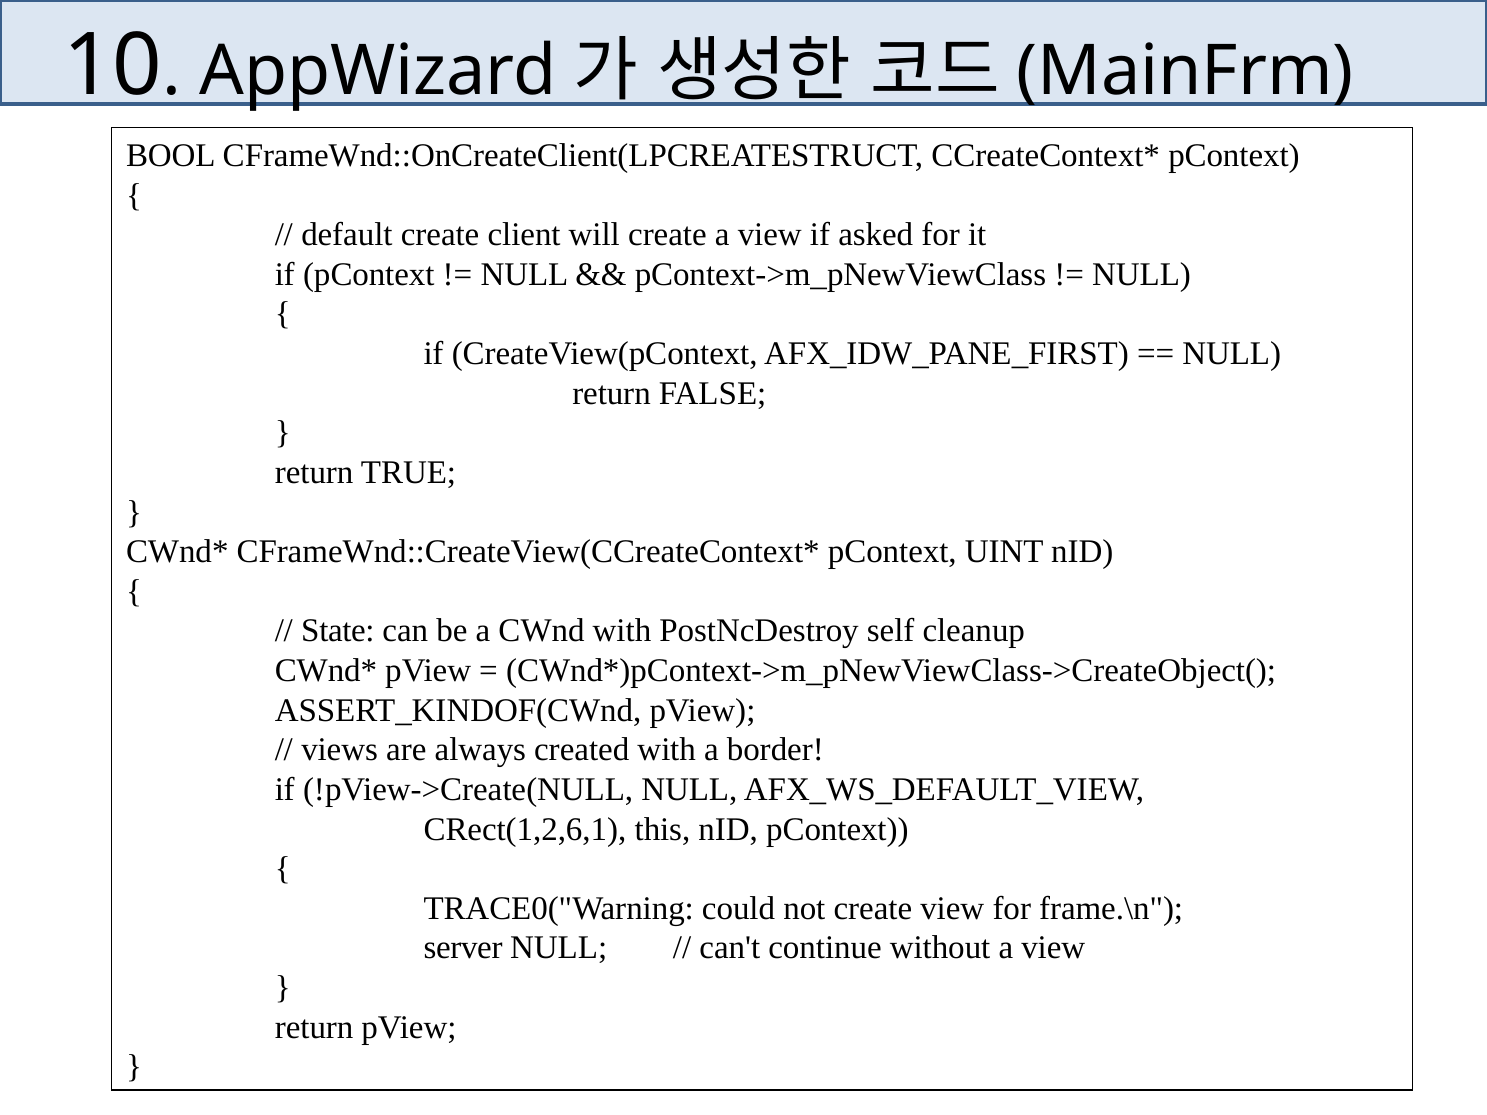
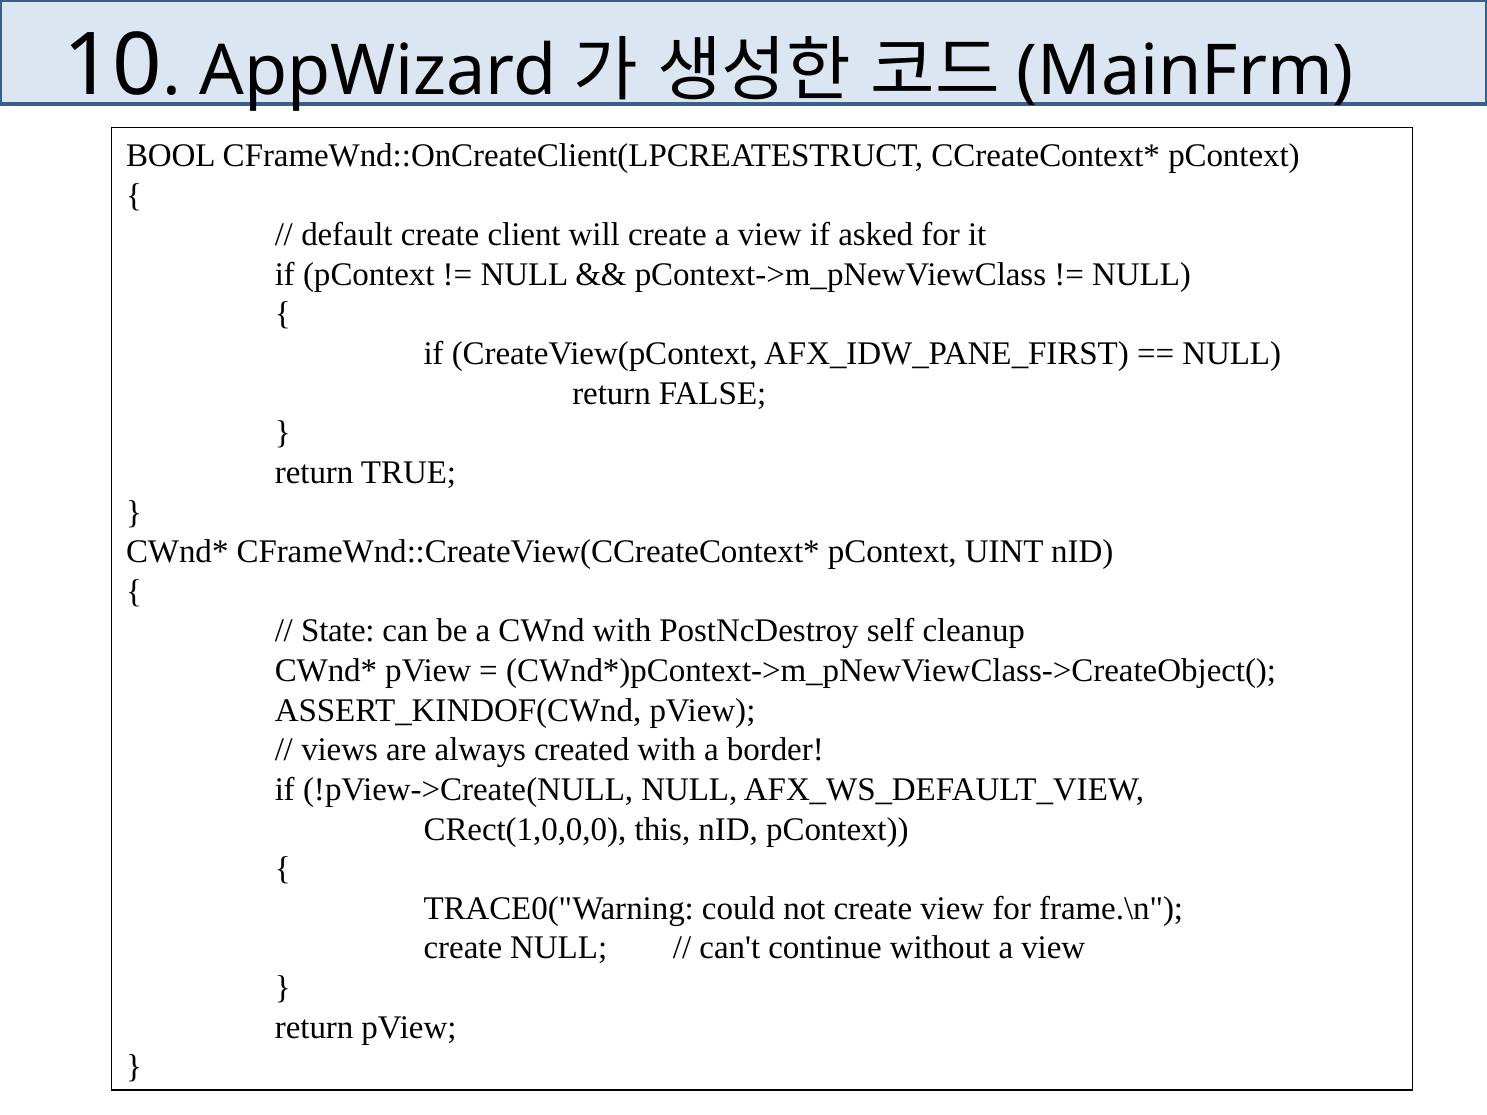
CRect(1,2,6,1: CRect(1,2,6,1 -> CRect(1,0,0,0 (525, 829)
server: server -> create (463, 948)
